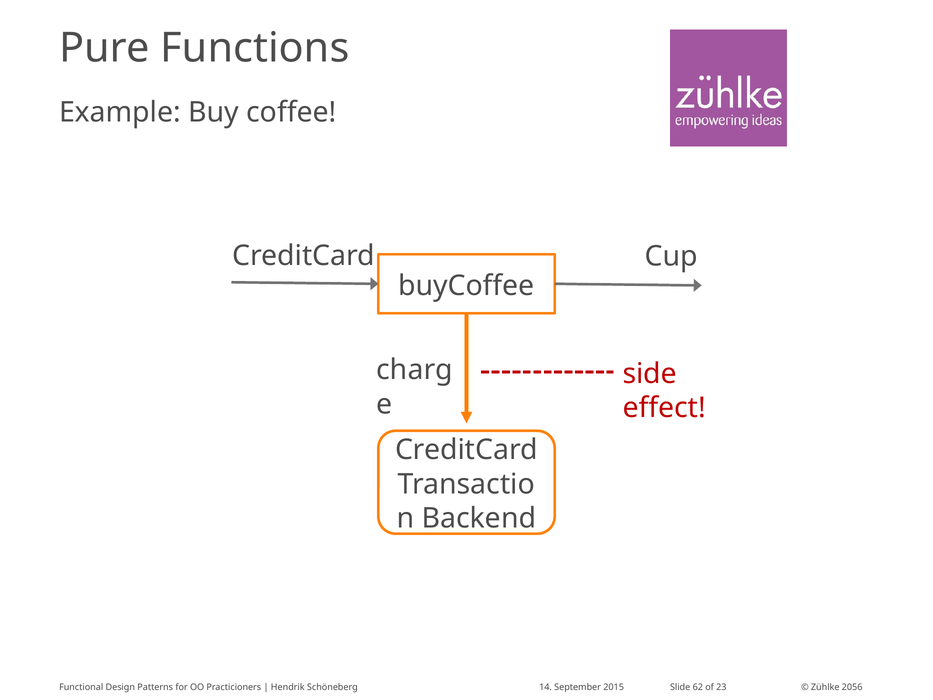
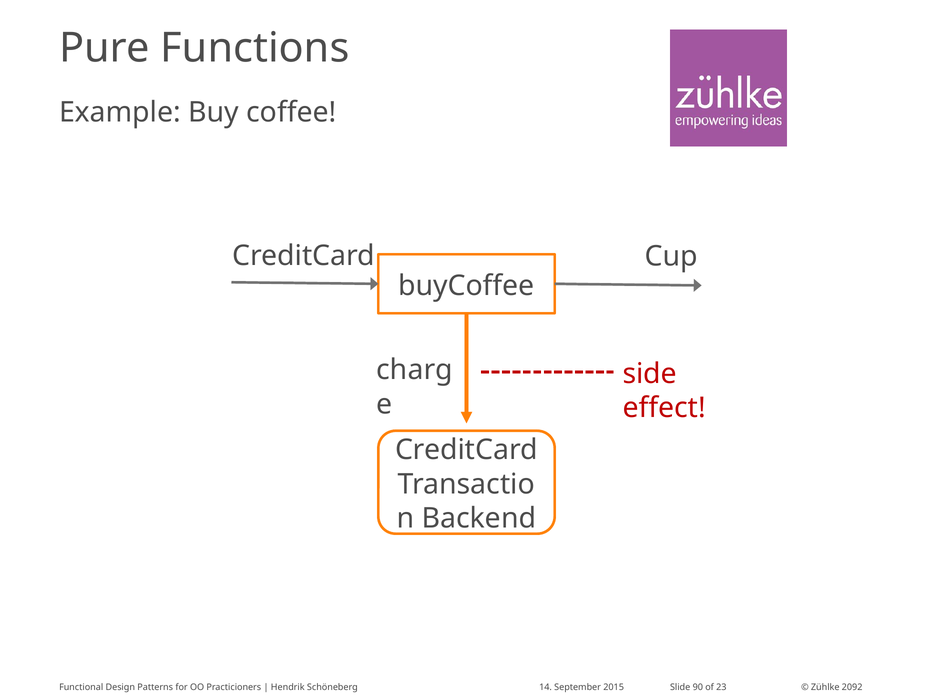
62: 62 -> 90 (698, 687)
2056: 2056 -> 2092 (852, 687)
